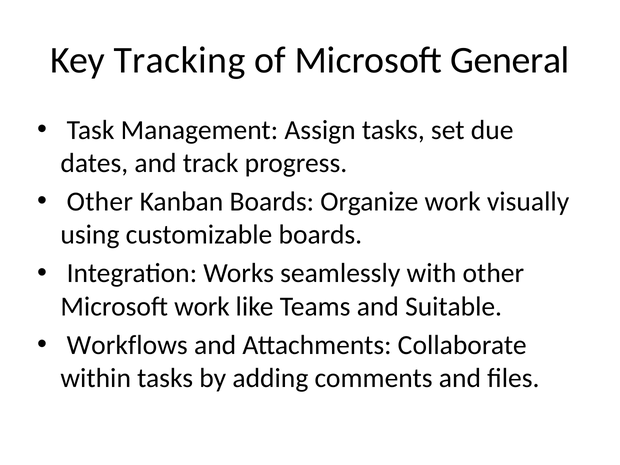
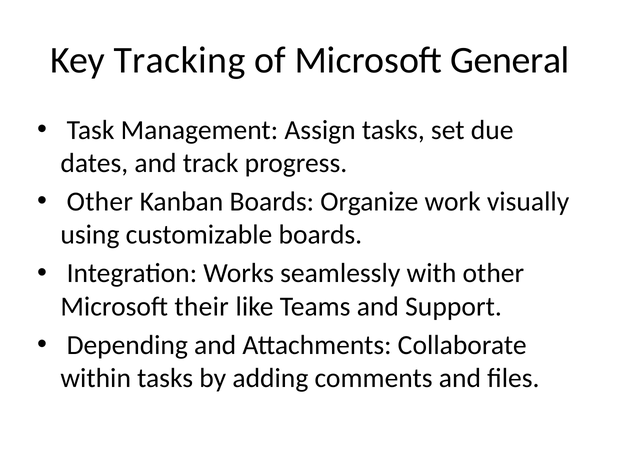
Microsoft work: work -> their (202, 306)
Suitable: Suitable -> Support (454, 306)
Workflows: Workflows -> Depending (127, 345)
